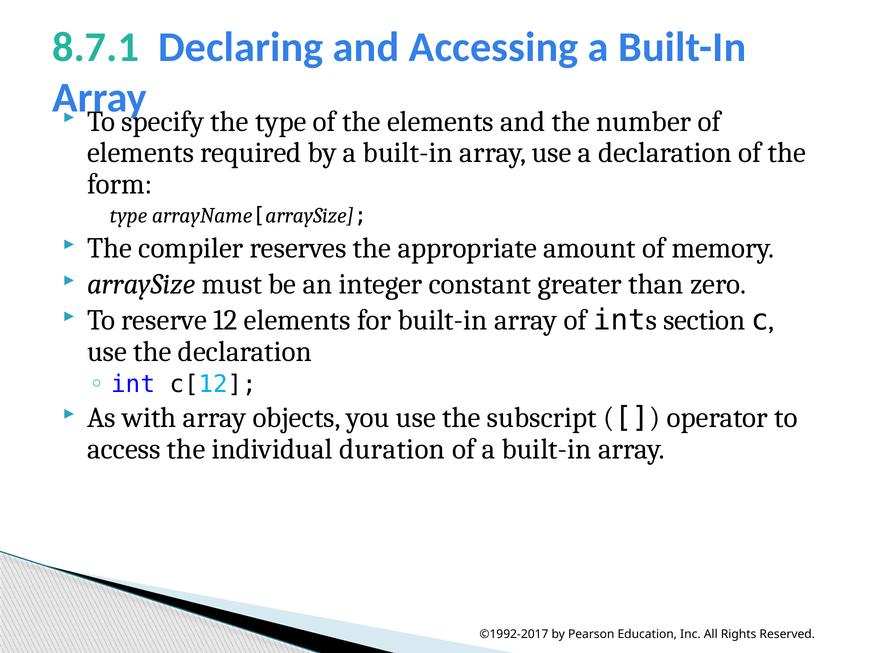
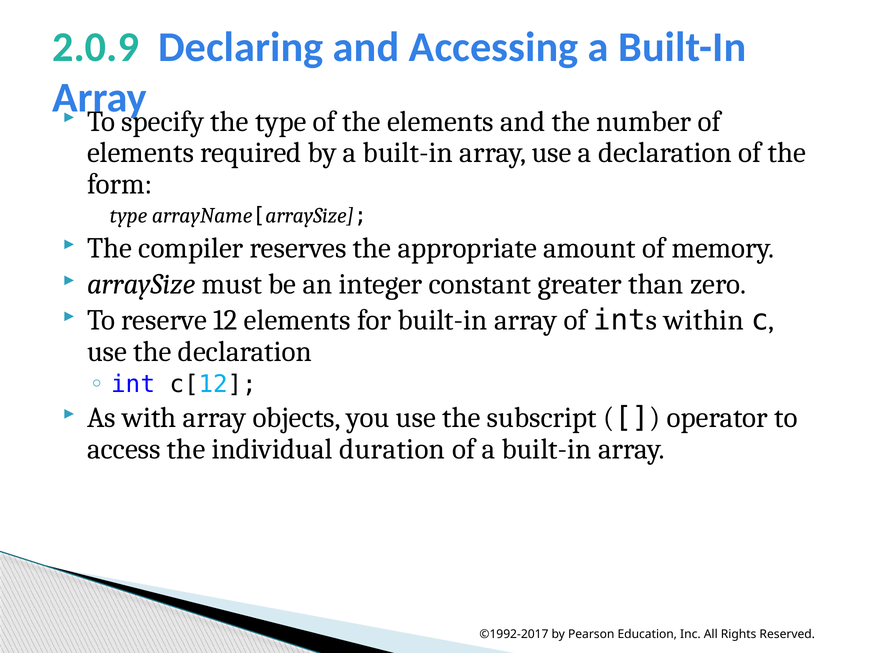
8.7.1: 8.7.1 -> 2.0.9 (96, 47)
section: section -> within (704, 320)
